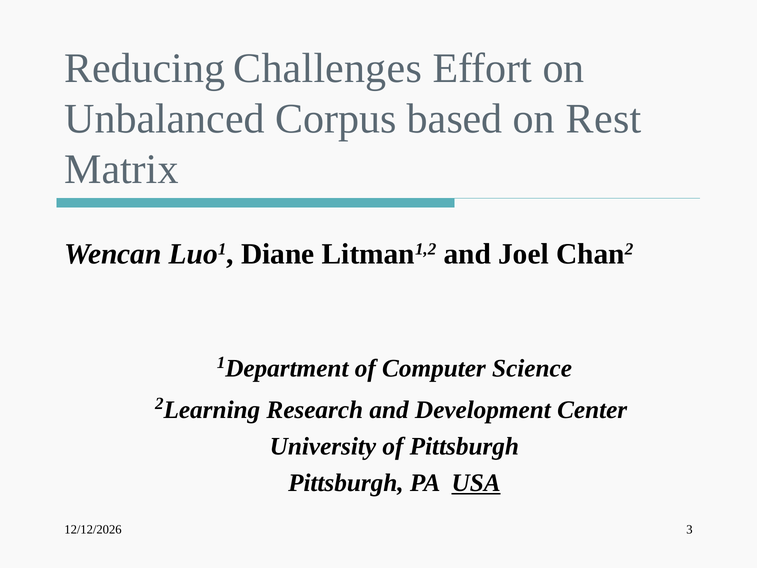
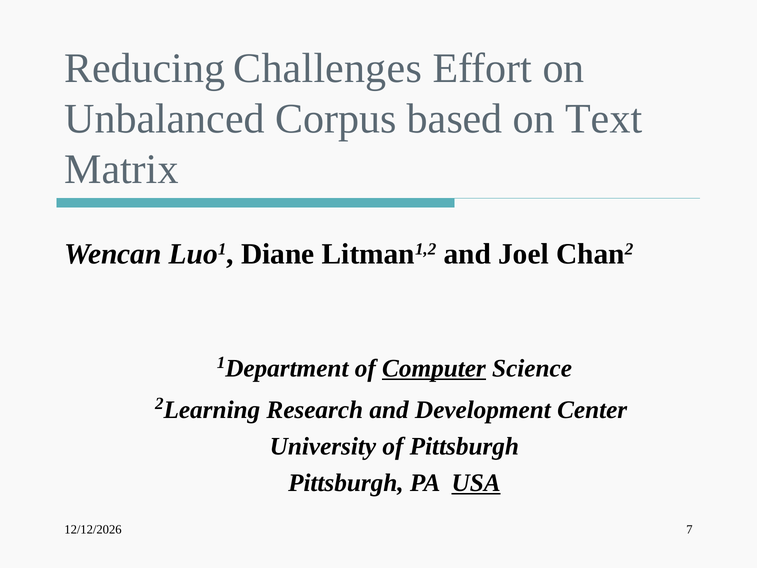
Rest: Rest -> Text (604, 119)
Computer underline: none -> present (434, 368)
3: 3 -> 7 (689, 530)
